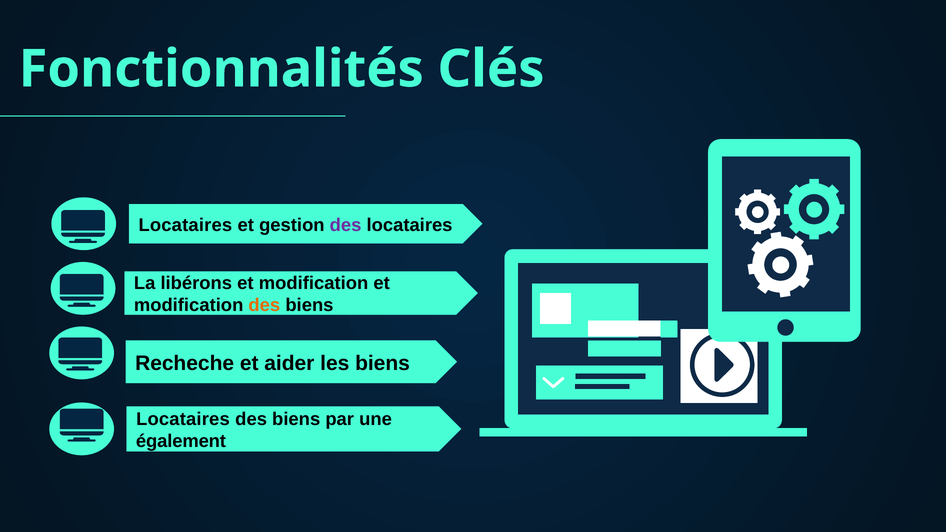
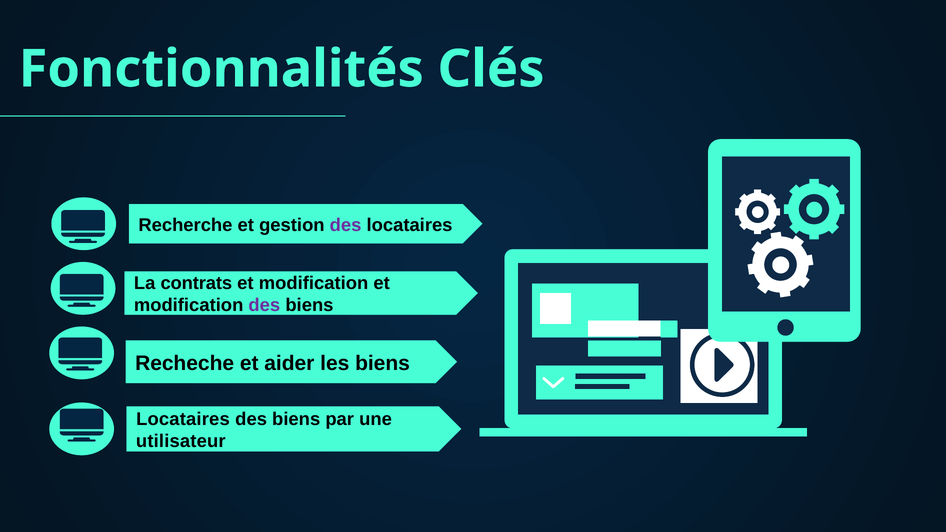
Locataires: Locataires -> Recherche (185, 225)
libérons: libérons -> contrats (196, 283)
des colour: orange -> purple (264, 305)
également: également -> utilisateur (181, 441)
